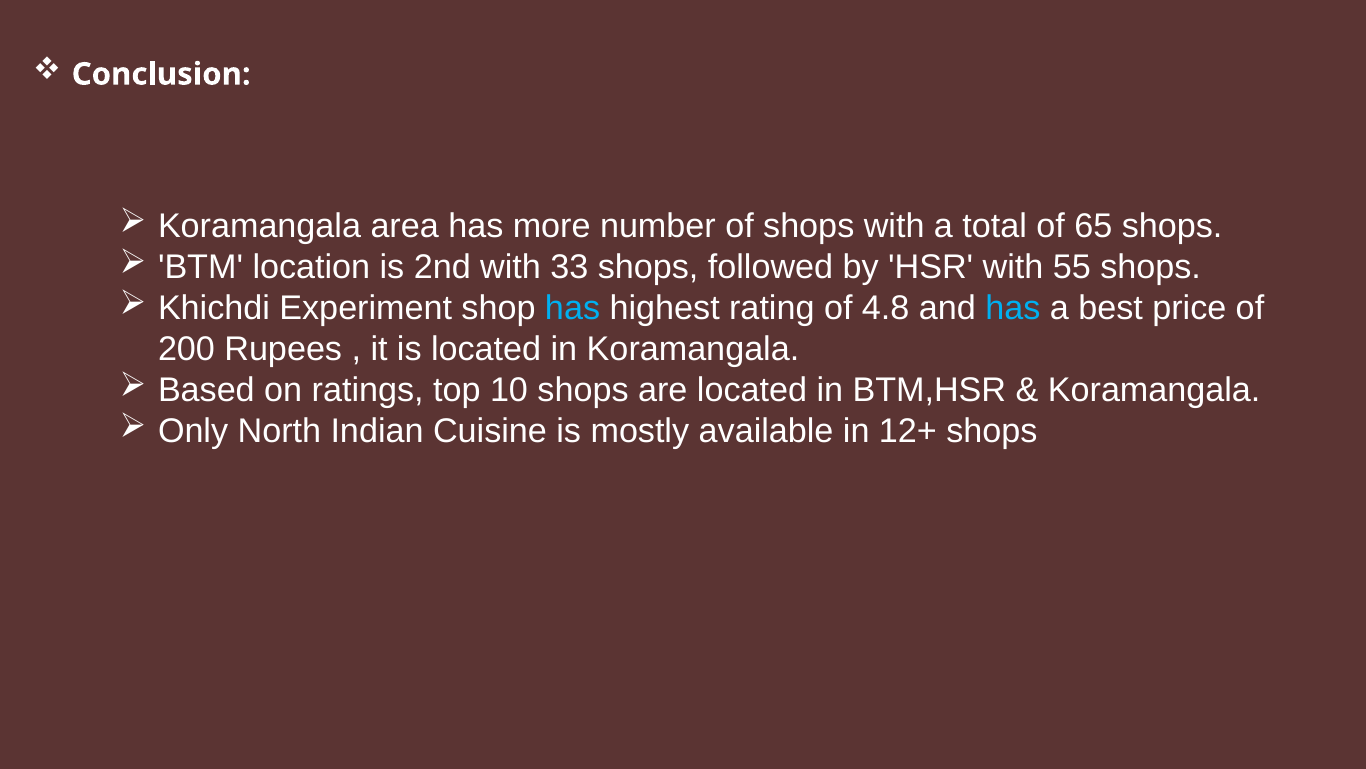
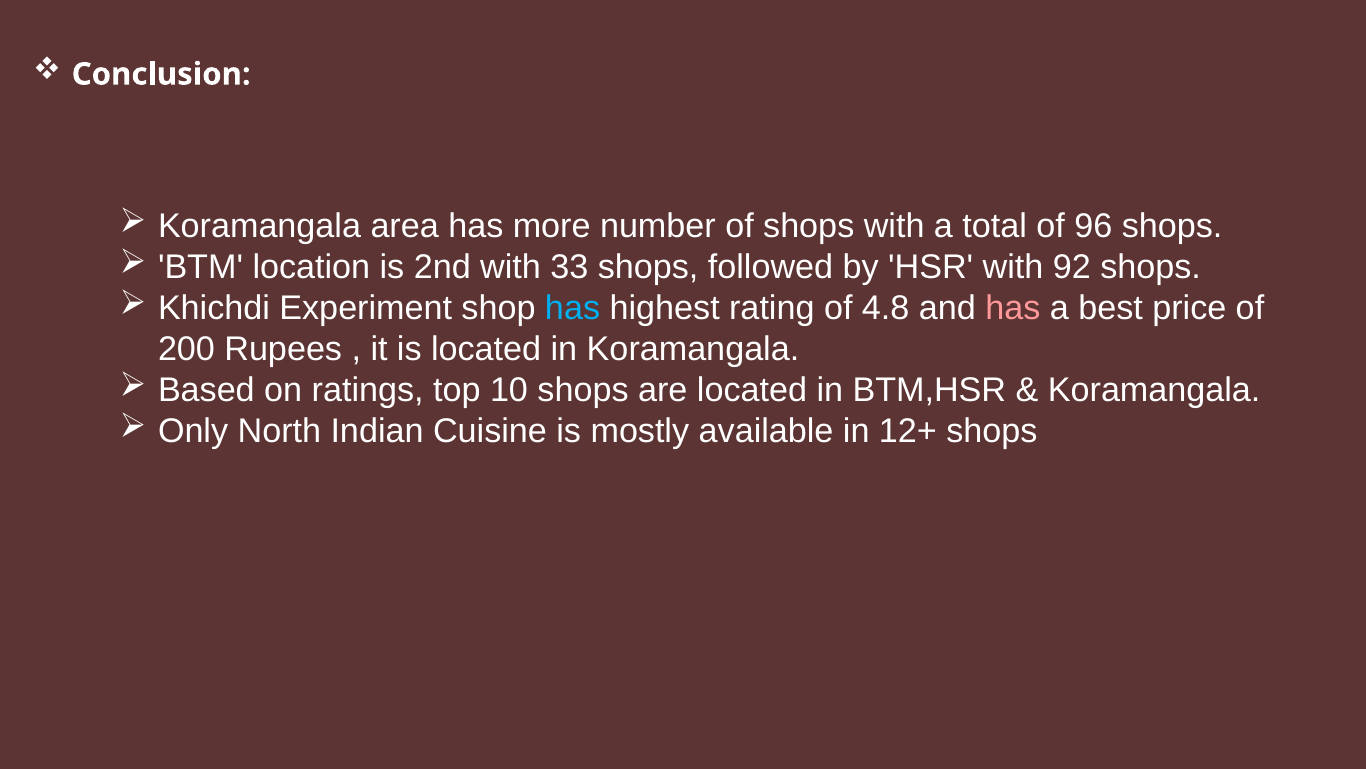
65: 65 -> 96 (1093, 226)
55: 55 -> 92 (1072, 267)
has colour: light blue -> pink (1013, 308)
